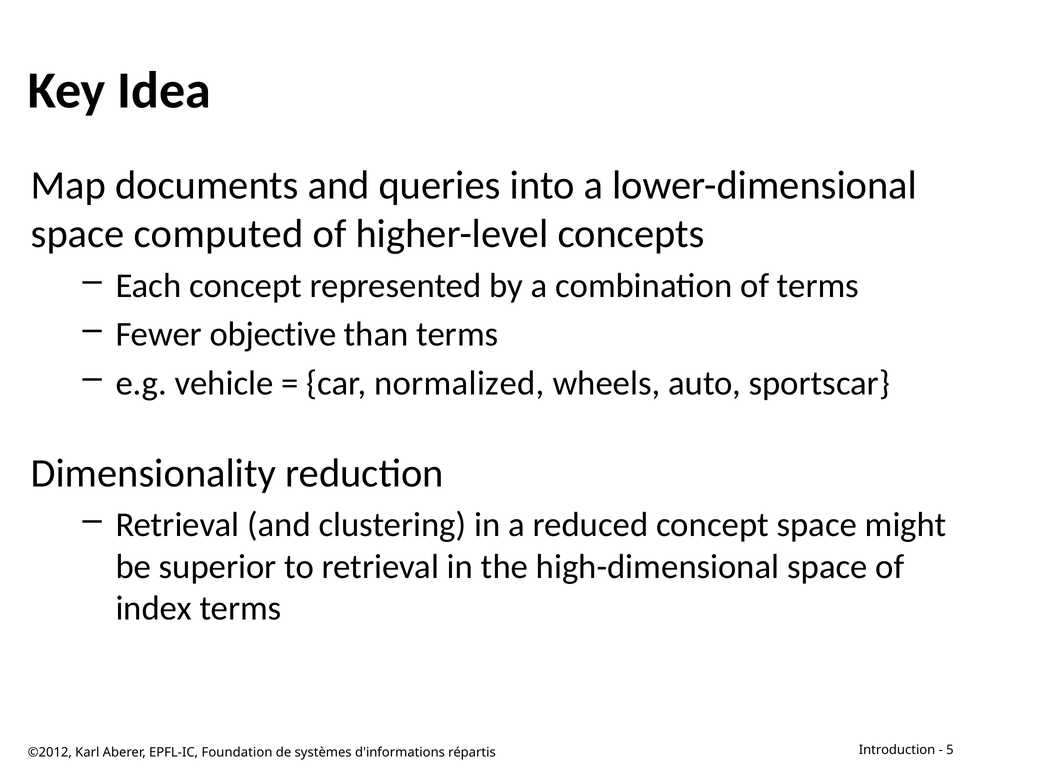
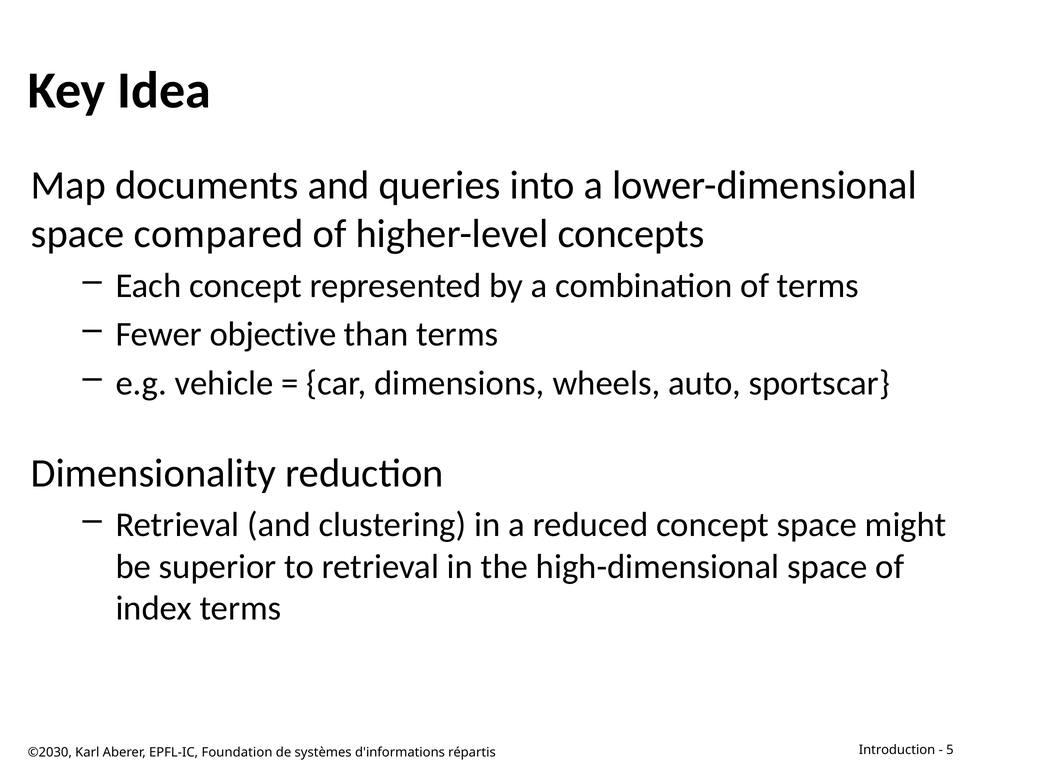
computed: computed -> compared (219, 234)
normalized: normalized -> dimensions (459, 383)
©2012: ©2012 -> ©2030 (50, 752)
